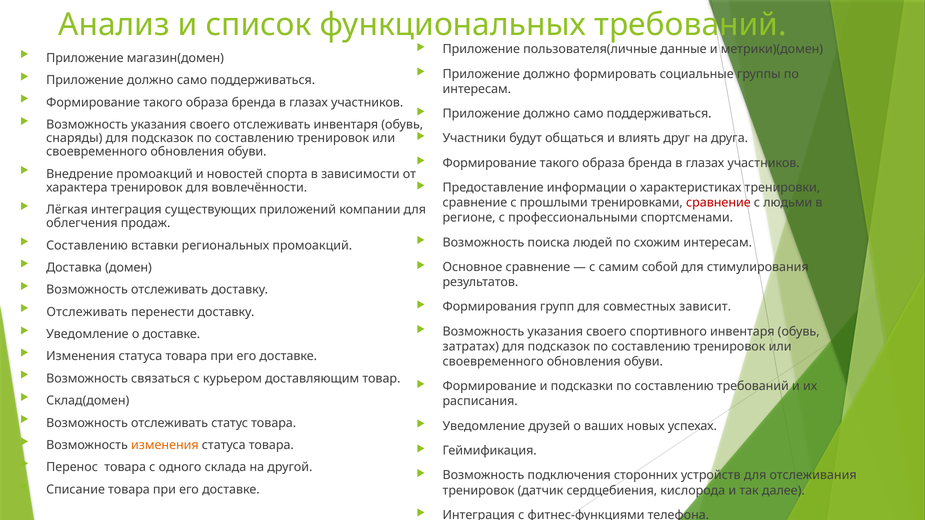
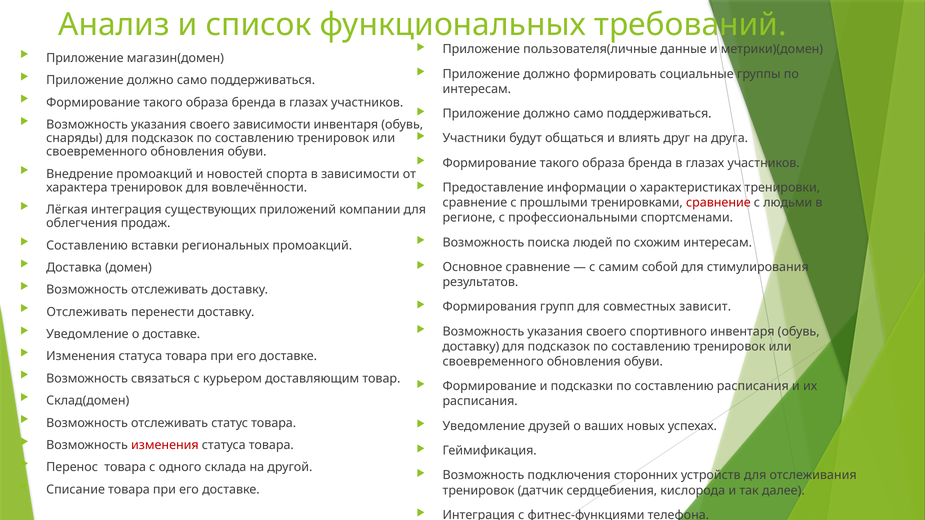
своего отслеживать: отслеживать -> зависимости (272, 125)
затратах: затратах -> доставку (471, 347)
составлению требований: требований -> расписания (753, 387)
изменения colour: orange -> red (165, 445)
